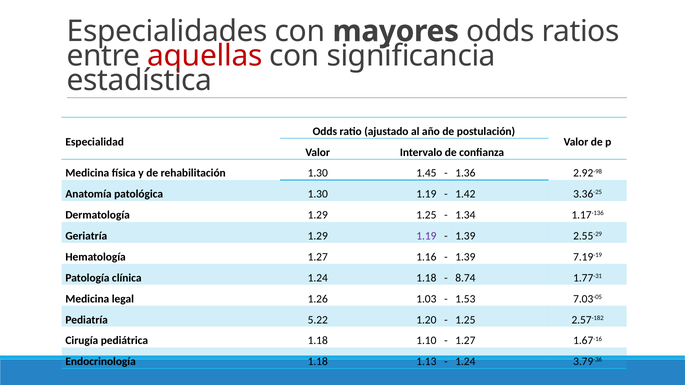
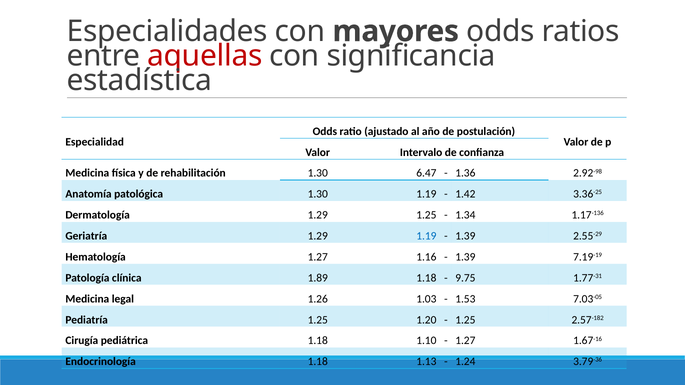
1.45: 1.45 -> 6.47 (426, 173)
1.19 colour: purple -> blue (426, 236)
clínica 1.24: 1.24 -> 1.89 (318, 278)
8.74: 8.74 -> 9.75 (465, 278)
Pediatría 5.22: 5.22 -> 1.25 (318, 320)
